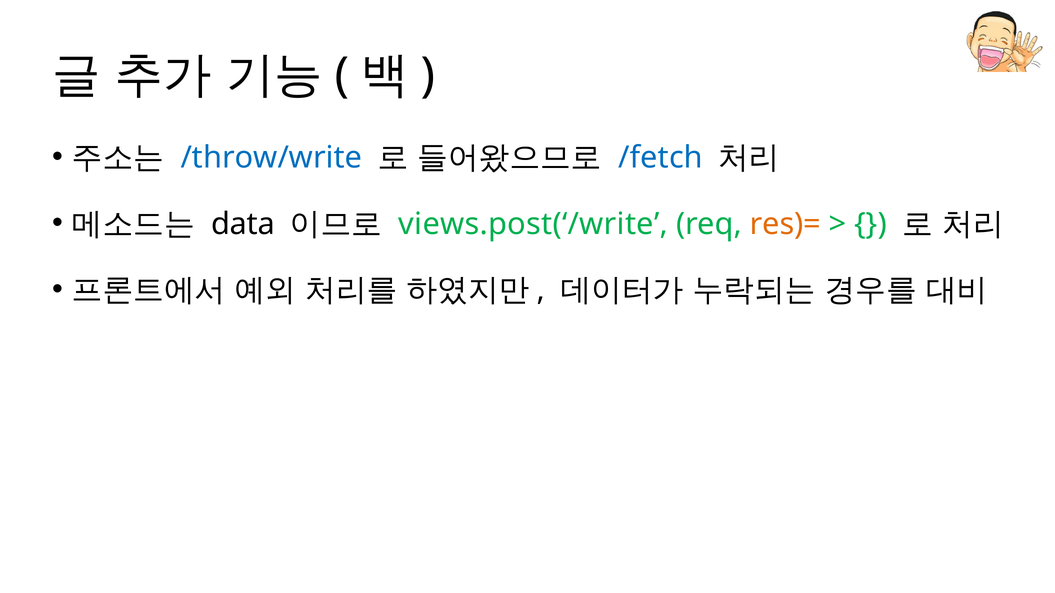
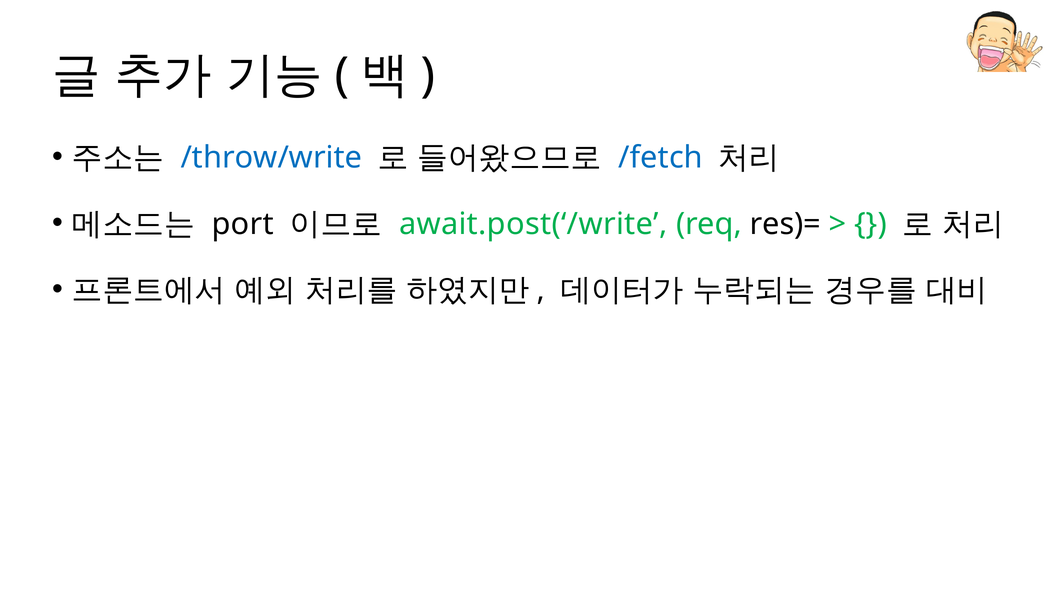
data: data -> port (243, 224)
views.post(‘/write: views.post(‘/write -> await.post(‘/write (533, 224)
res)= colour: orange -> black (785, 224)
